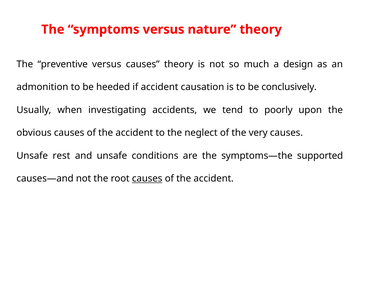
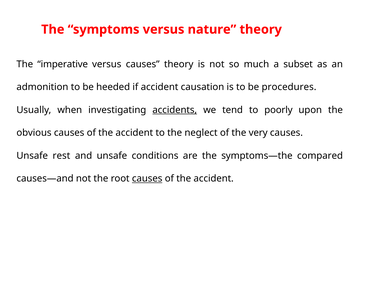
preventive: preventive -> imperative (63, 64)
design: design -> subset (298, 64)
conclusively: conclusively -> procedures (289, 87)
accidents underline: none -> present (175, 110)
supported: supported -> compared (320, 156)
